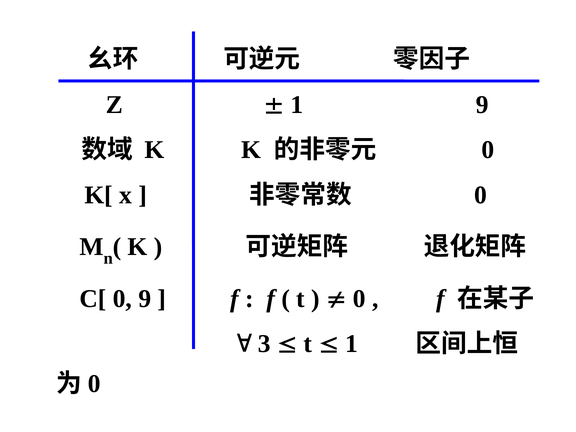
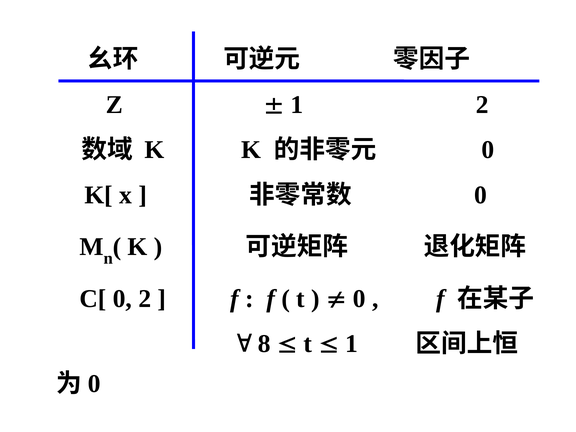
1 9: 9 -> 2 (482, 105)
0 9: 9 -> 2 (145, 299)
3: 3 -> 8 (264, 344)
